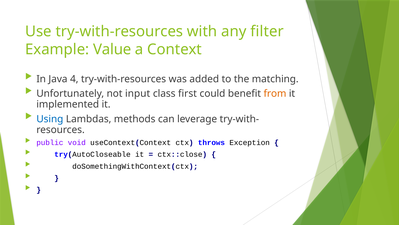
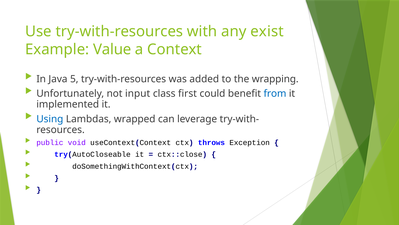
filter: filter -> exist (267, 31)
4: 4 -> 5 (74, 79)
matching: matching -> wrapping (275, 79)
from colour: orange -> blue (275, 93)
methods: methods -> wrapped (135, 119)
